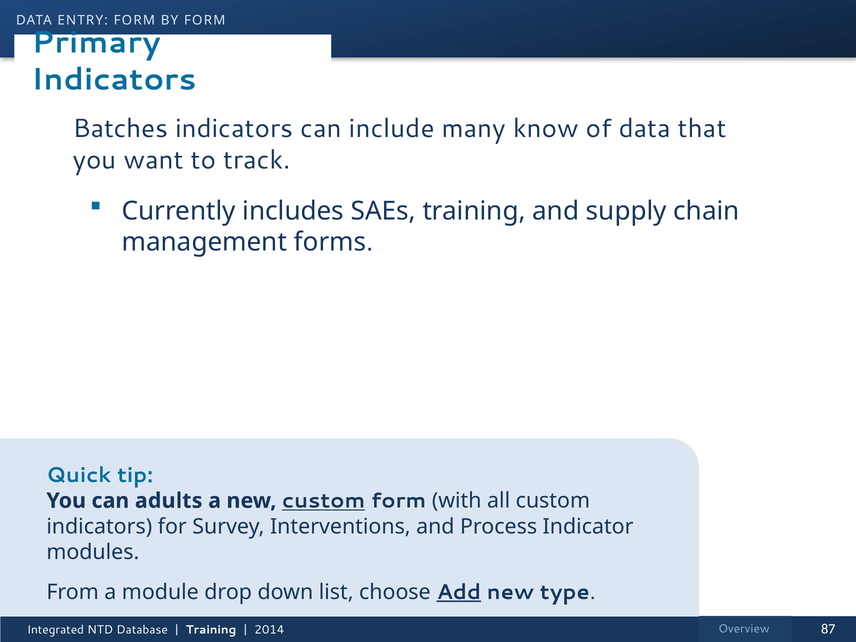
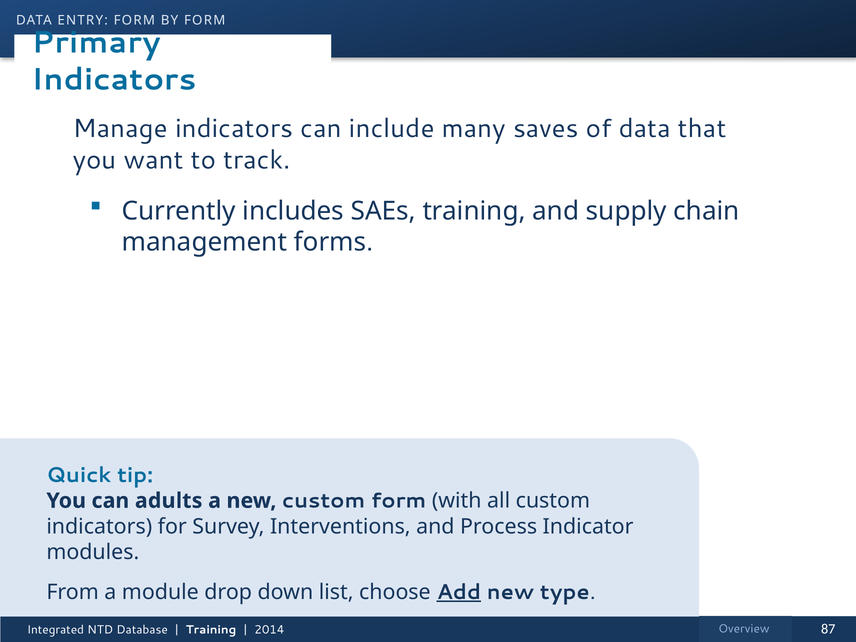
Batches: Batches -> Manage (120, 129)
know: know -> saves (546, 129)
custom underline: present -> none (324, 501)
